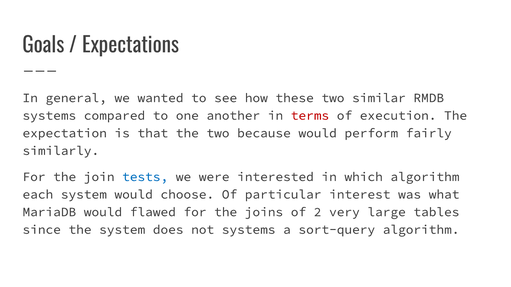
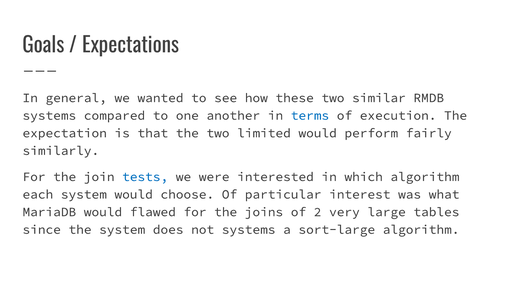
terms colour: red -> blue (310, 116)
because: because -> limited (264, 133)
sort-query: sort-query -> sort-large (337, 230)
